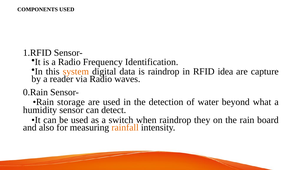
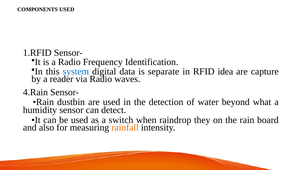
system colour: orange -> blue (76, 71)
is raindrop: raindrop -> separate (164, 71)
0.Rain: 0.Rain -> 4.Rain (35, 92)
storage: storage -> dustbin (71, 102)
